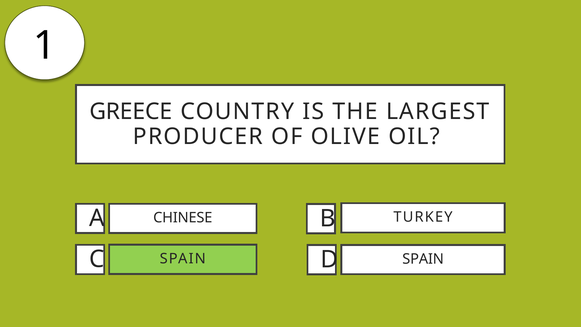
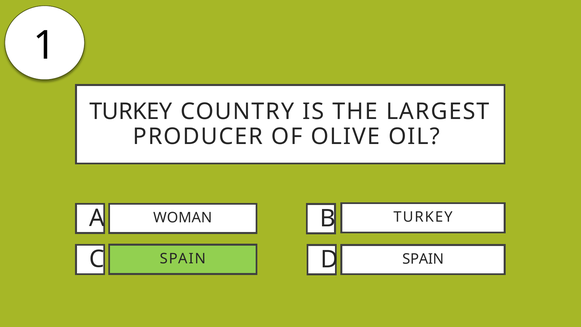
GREECE: GREECE -> TURKEY (131, 112)
CHINESE: CHINESE -> WOMAN (183, 218)
